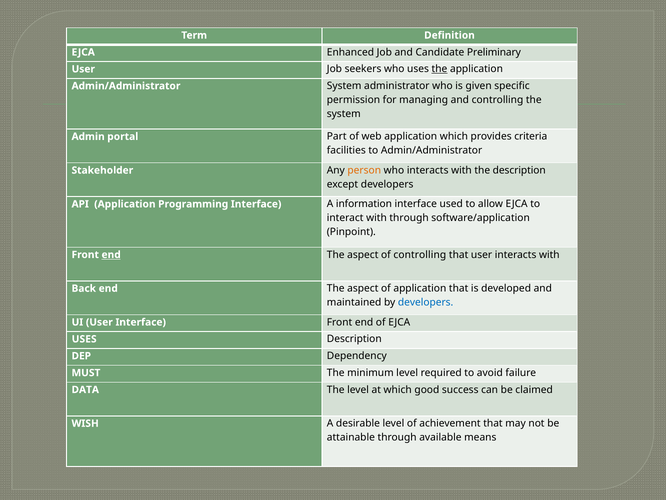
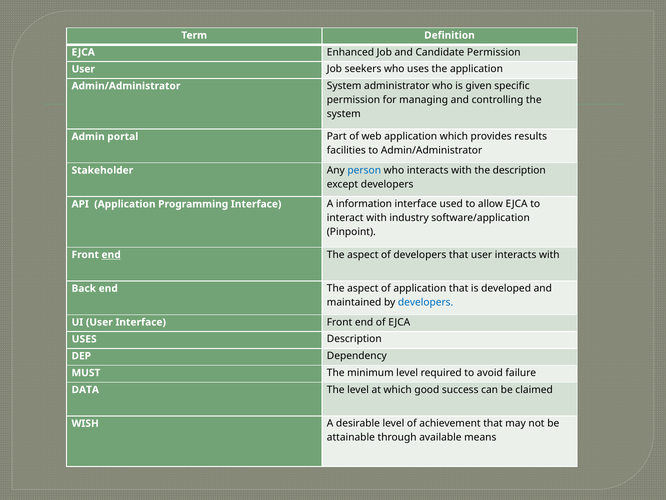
Candidate Preliminary: Preliminary -> Permission (494, 52)
the underline: present -> none (439, 69)
criteria: criteria -> results (531, 136)
person colour: orange -> blue (364, 170)
with through: through -> industry (409, 218)
of controlling: controlling -> developers (420, 254)
